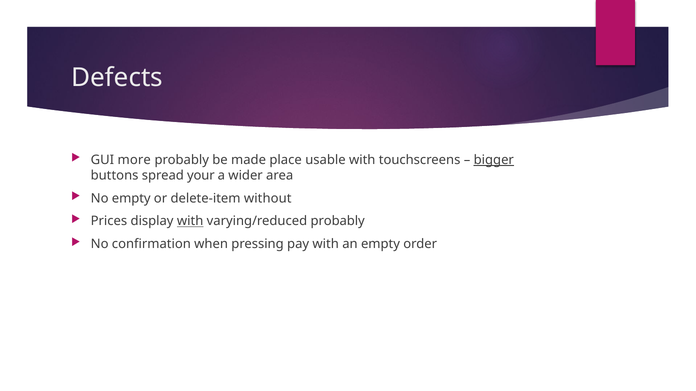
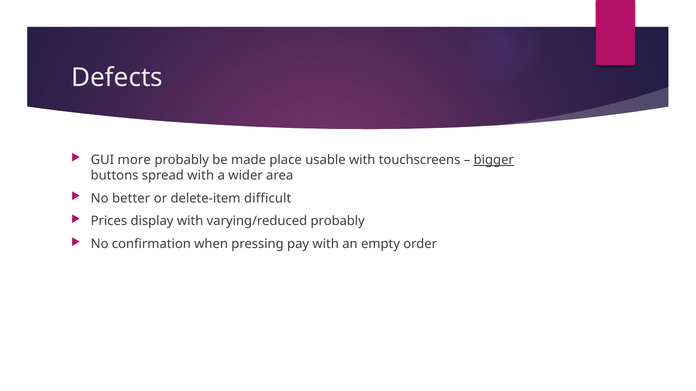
spread your: your -> with (201, 176)
No empty: empty -> better (131, 199)
without: without -> difficult (268, 199)
with underline: present -> none (190, 221)
